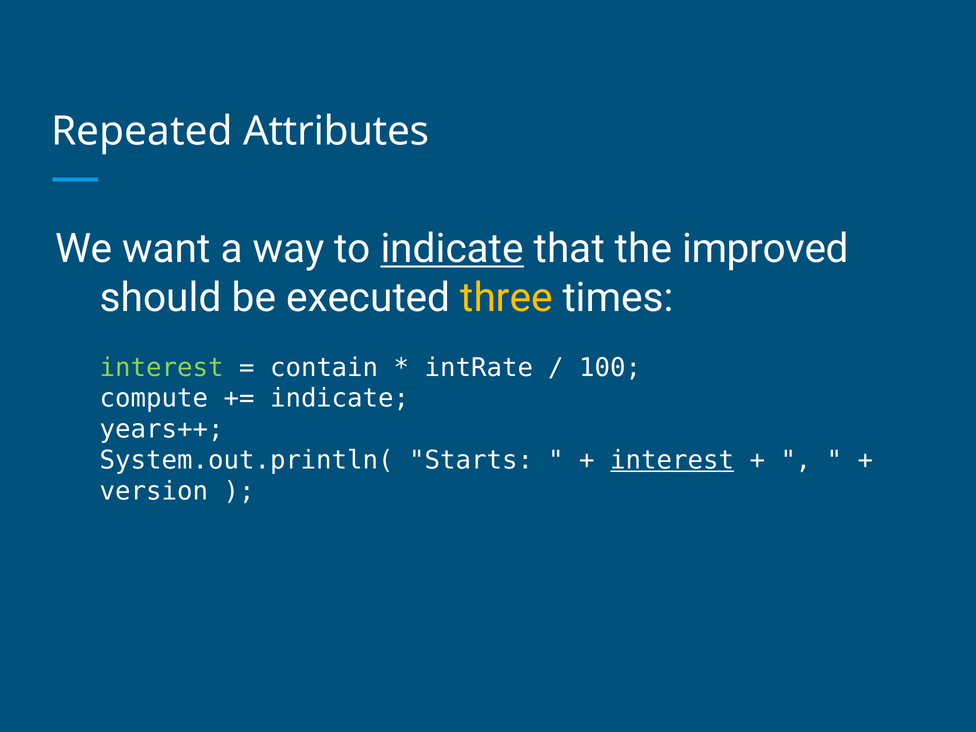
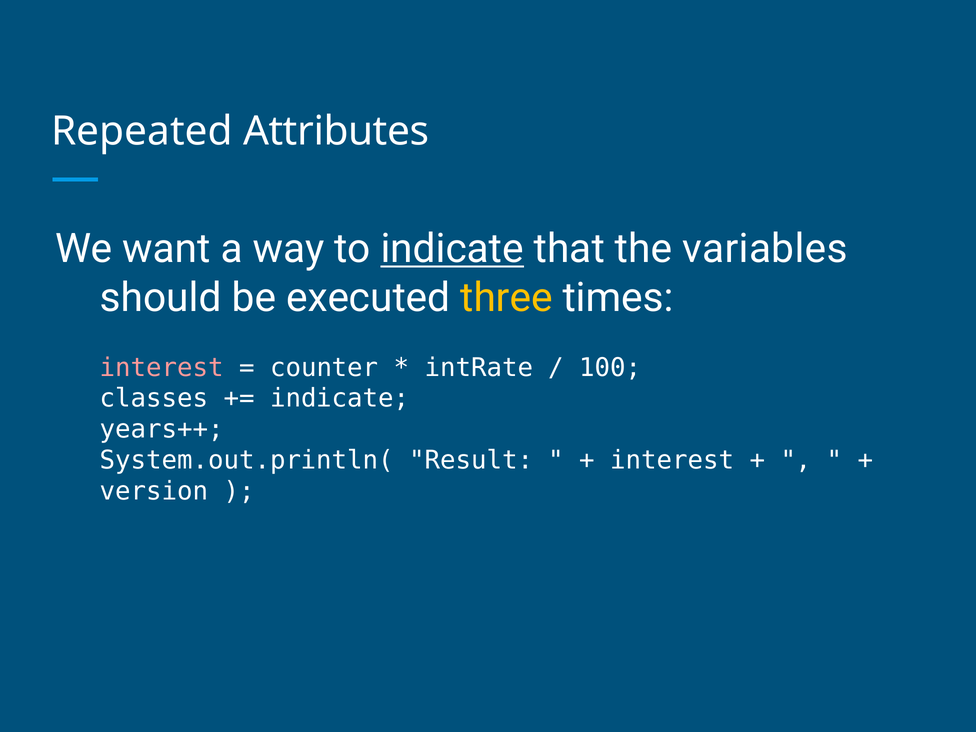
improved: improved -> variables (765, 249)
interest colour: light green -> pink (162, 368)
contain: contain -> counter (324, 368)
compute: compute -> classes (154, 398)
Starts: Starts -> Result (471, 460)
interest underline: present -> none (672, 460)
